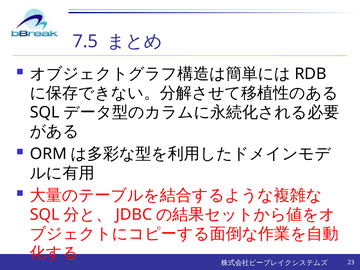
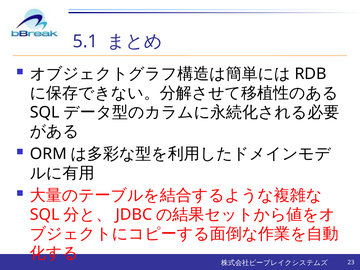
7.5: 7.5 -> 5.1 (85, 41)
